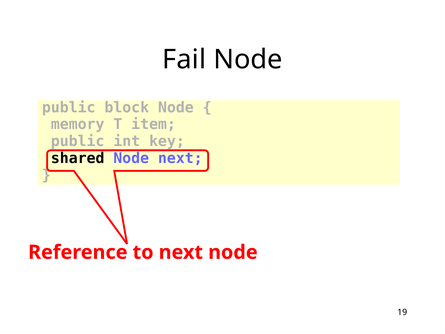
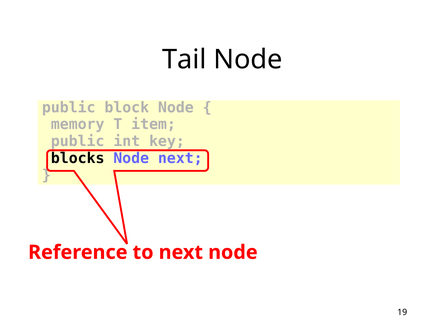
Fail: Fail -> Tail (184, 59)
shared: shared -> blocks (78, 158)
